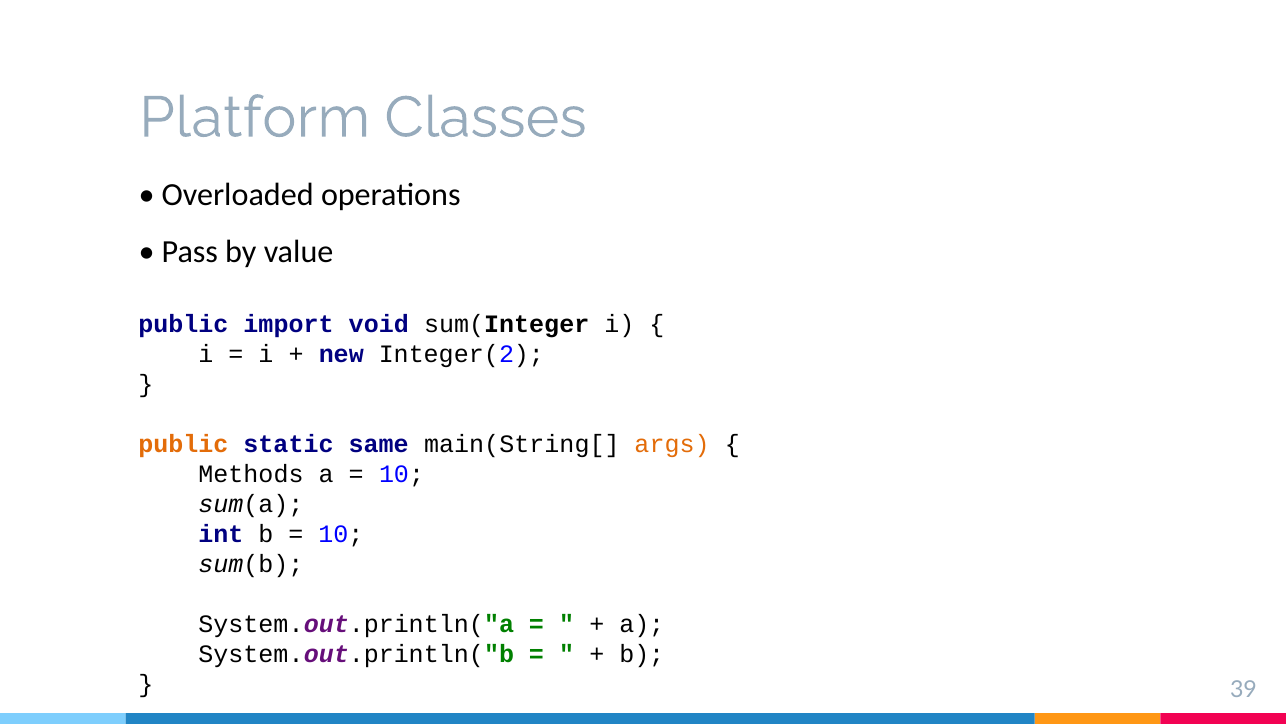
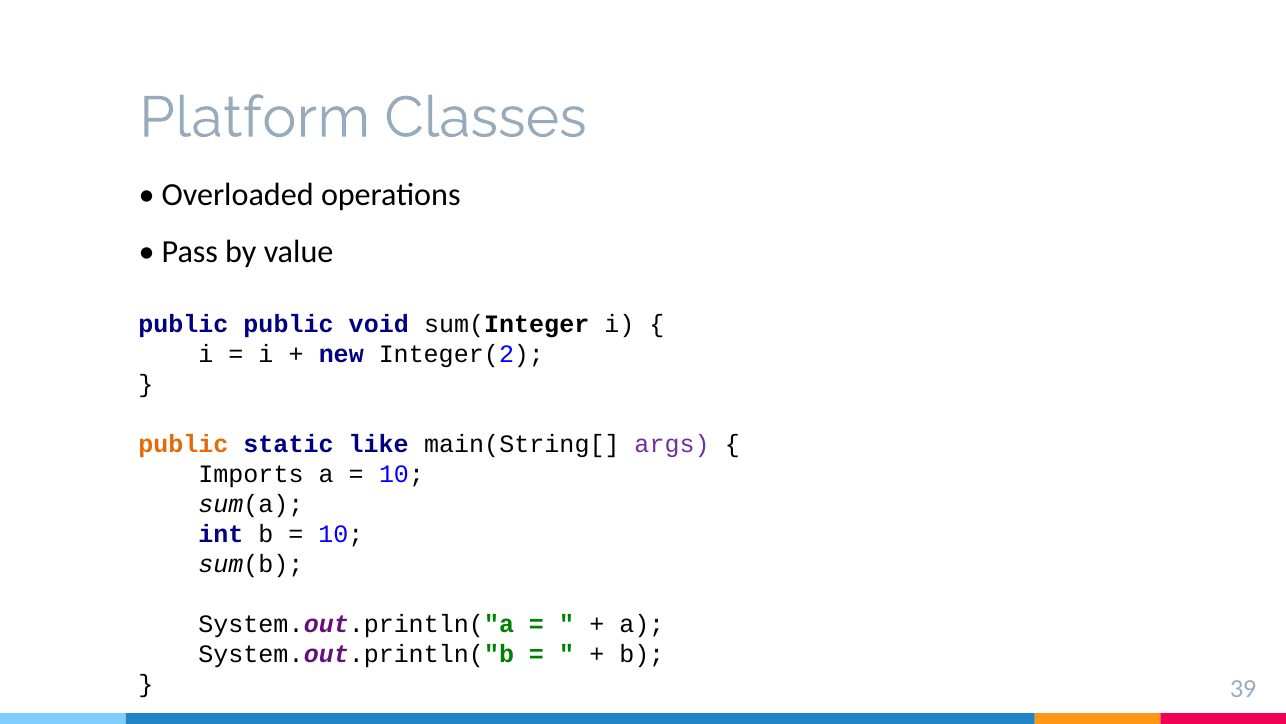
public import: import -> public (289, 324)
same: same -> like (379, 444)
args colour: orange -> purple (672, 444)
Methods: Methods -> Imports (251, 474)
